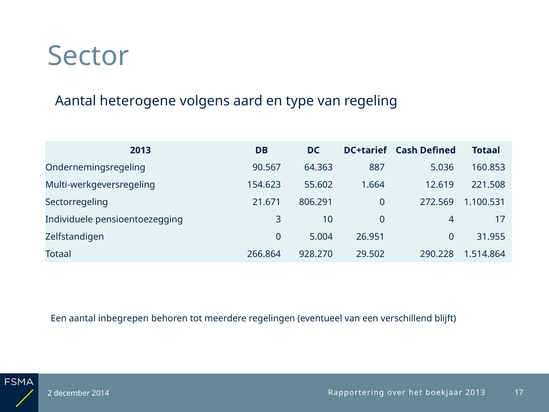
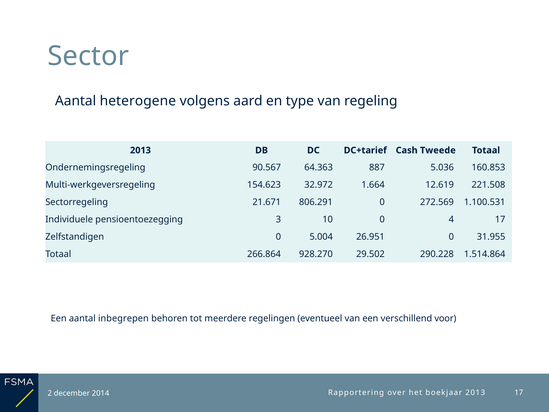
Defined: Defined -> Tweede (438, 150)
55.602: 55.602 -> 32.972 (319, 185)
blijft: blijft -> voor (445, 318)
